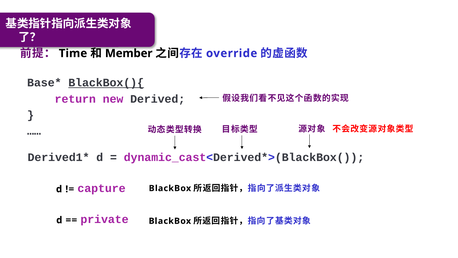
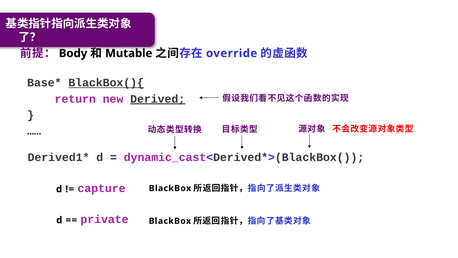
Time: Time -> Body (73, 53)
Member: Member -> Mutable (129, 53)
Derived underline: none -> present (158, 99)
